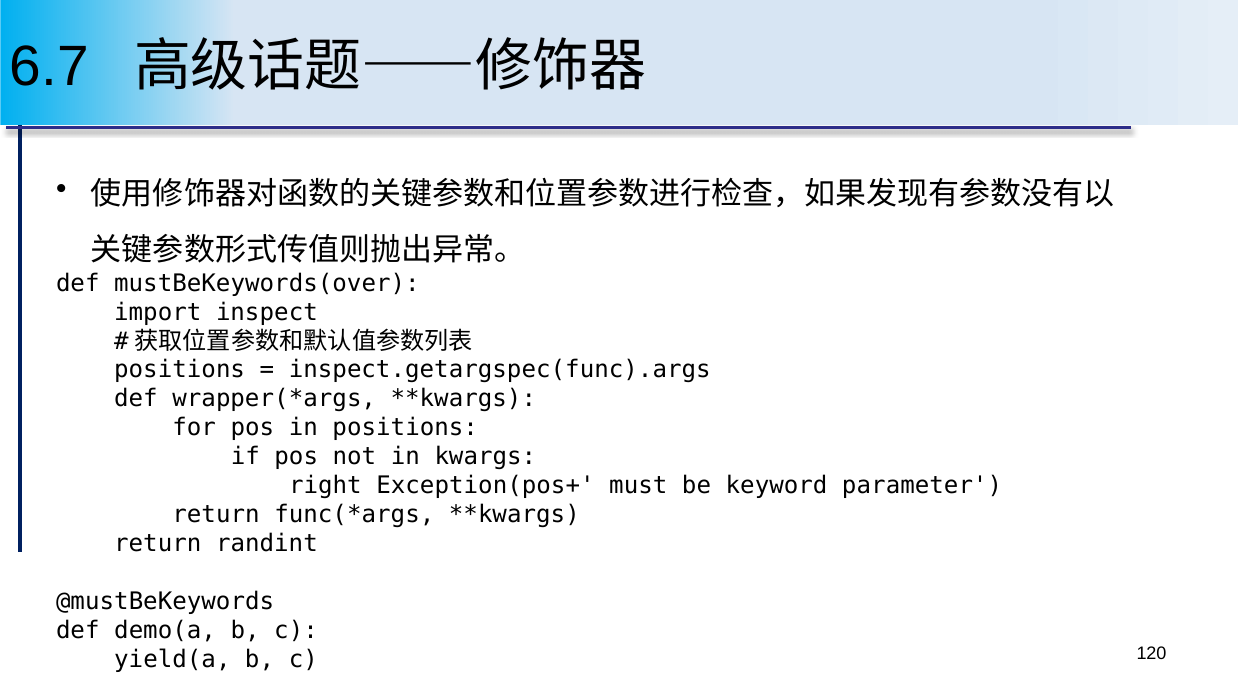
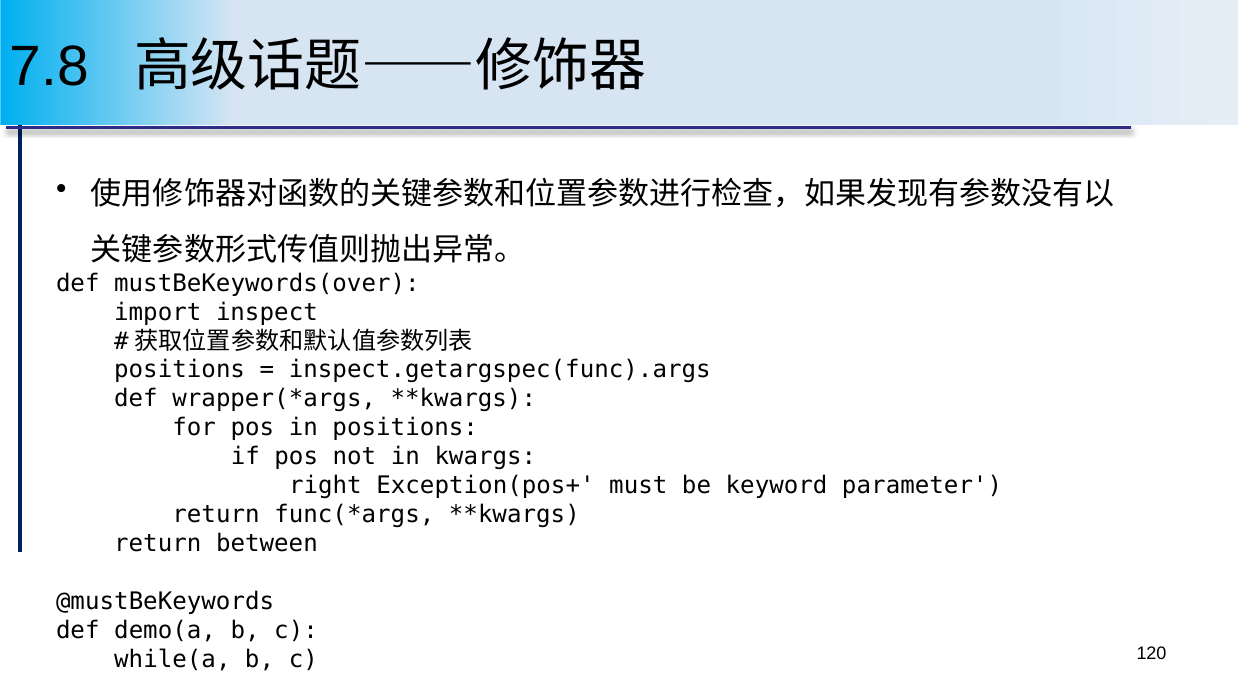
6.7: 6.7 -> 7.8 (49, 67)
randint: randint -> between (267, 544)
yield(a: yield(a -> while(a (172, 660)
